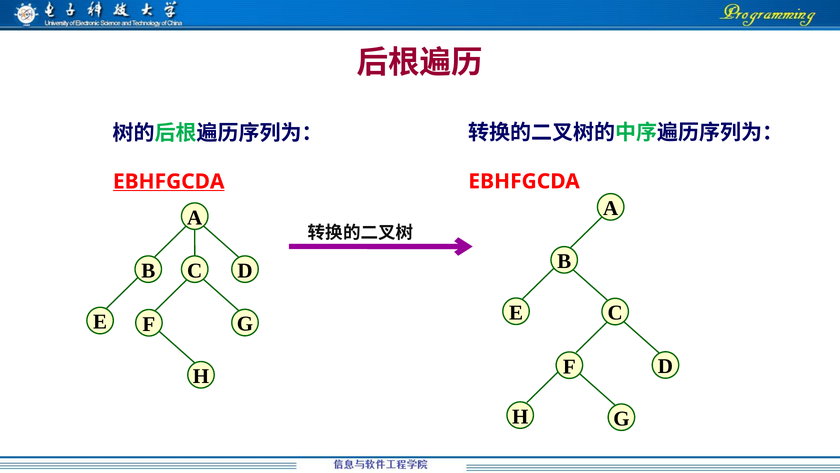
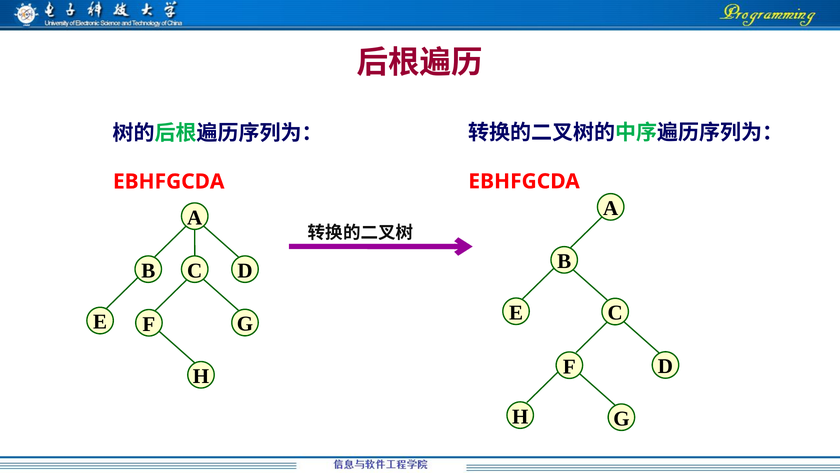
EBHFGCDA underline: present -> none (169, 181)
